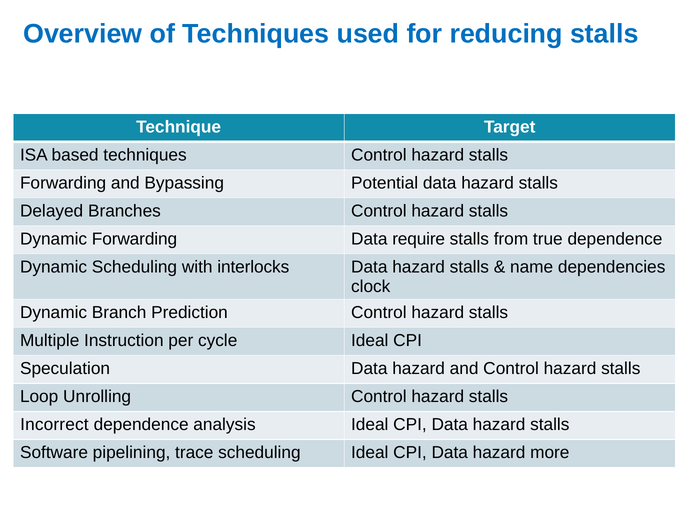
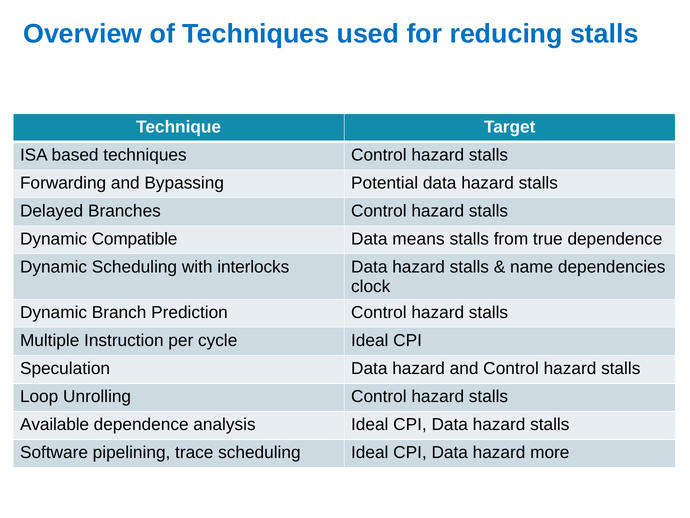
Dynamic Forwarding: Forwarding -> Compatible (135, 239)
require: require -> means (419, 239)
Incorrect: Incorrect -> Available (55, 424)
